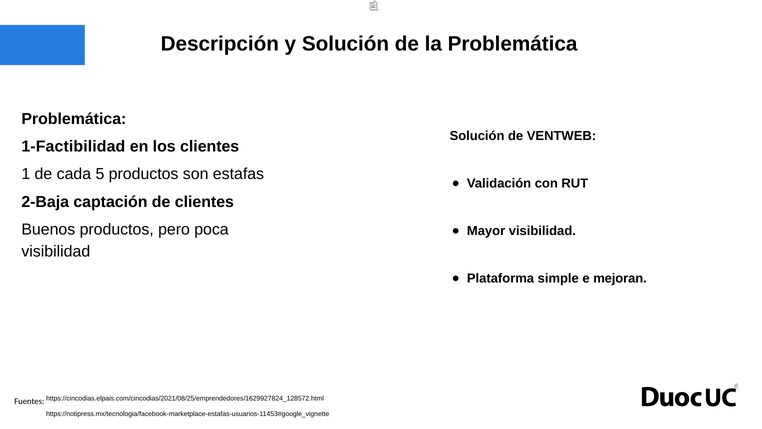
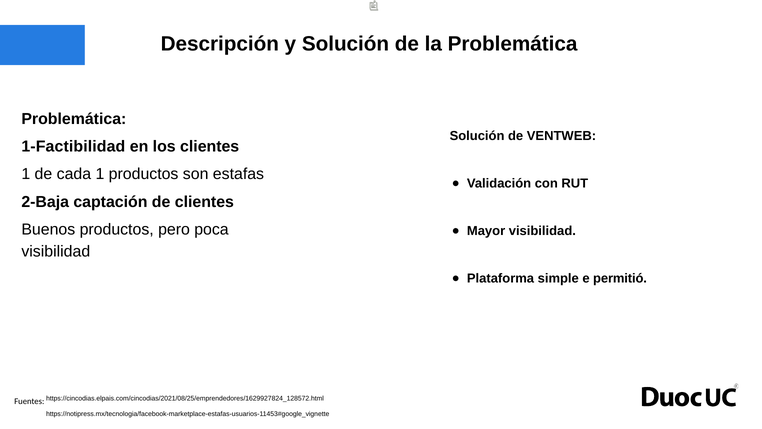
cada 5: 5 -> 1 (100, 174)
mejoran: mejoran -> permitió (620, 278)
